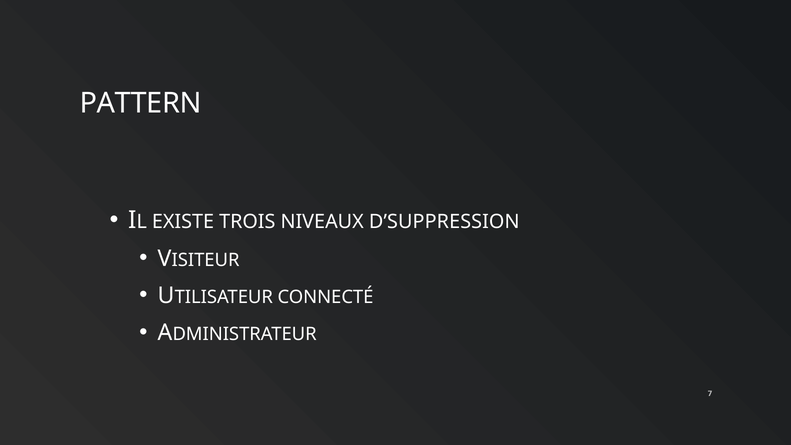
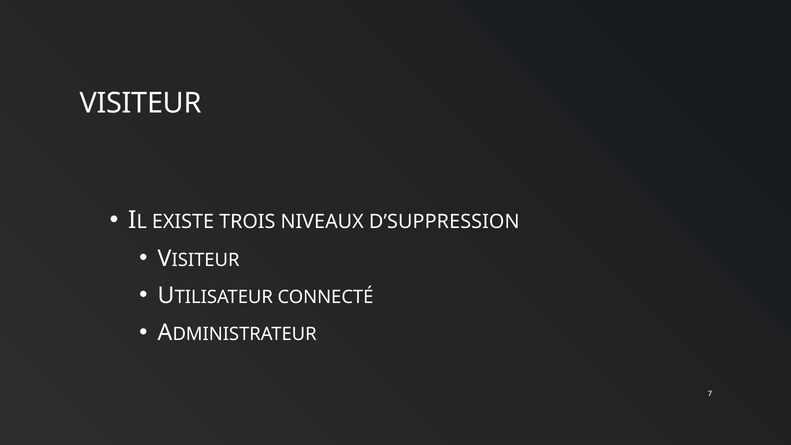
PATTERN: PATTERN -> VISITEUR (141, 103)
